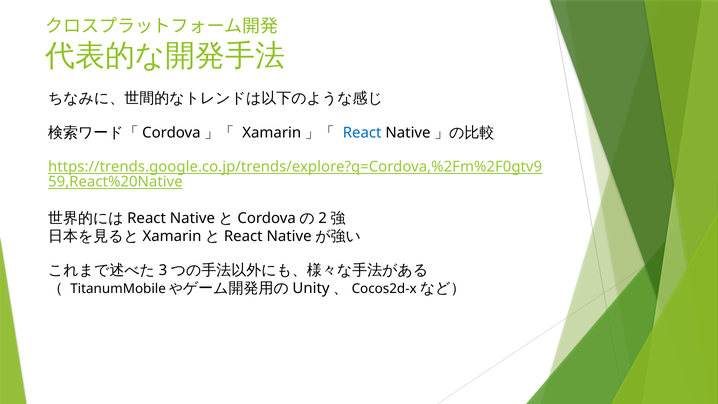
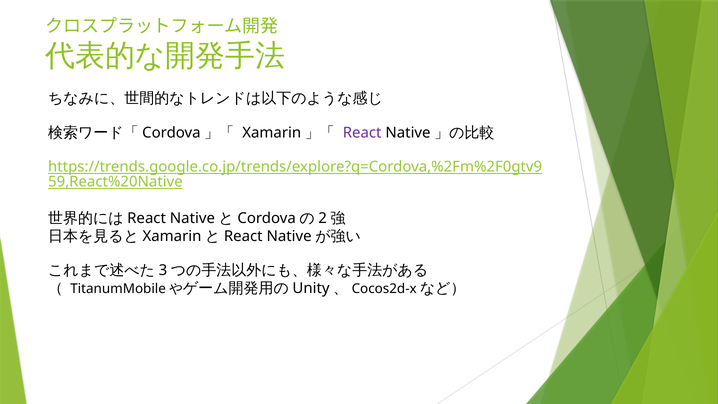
React colour: blue -> purple (362, 133)
